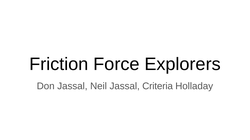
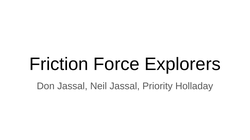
Criteria: Criteria -> Priority (158, 87)
